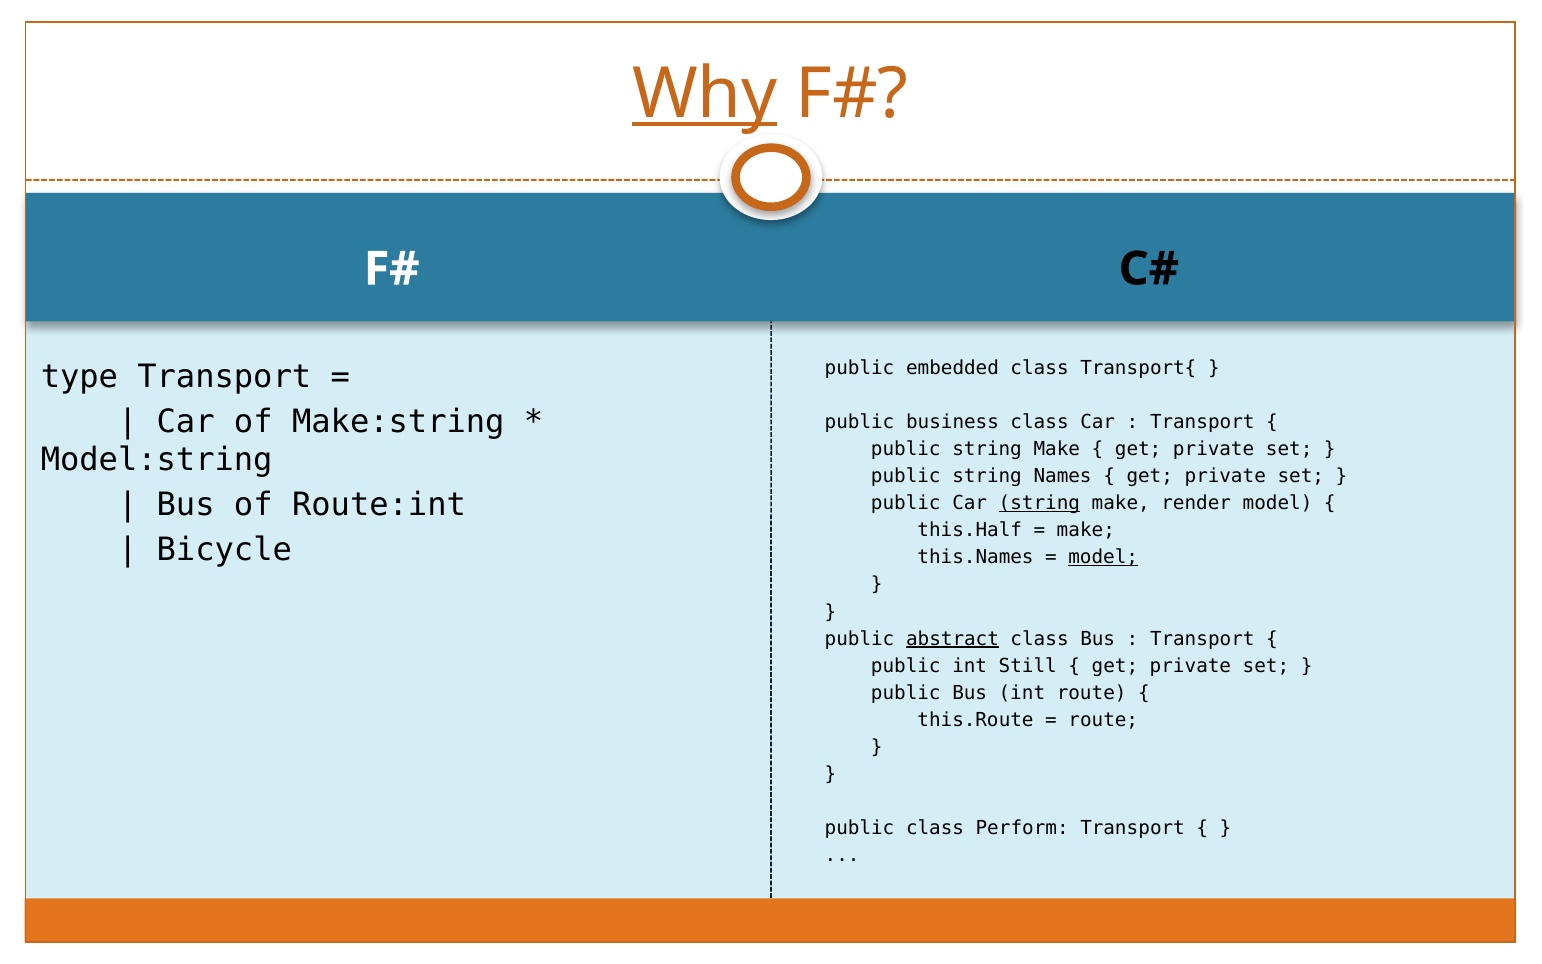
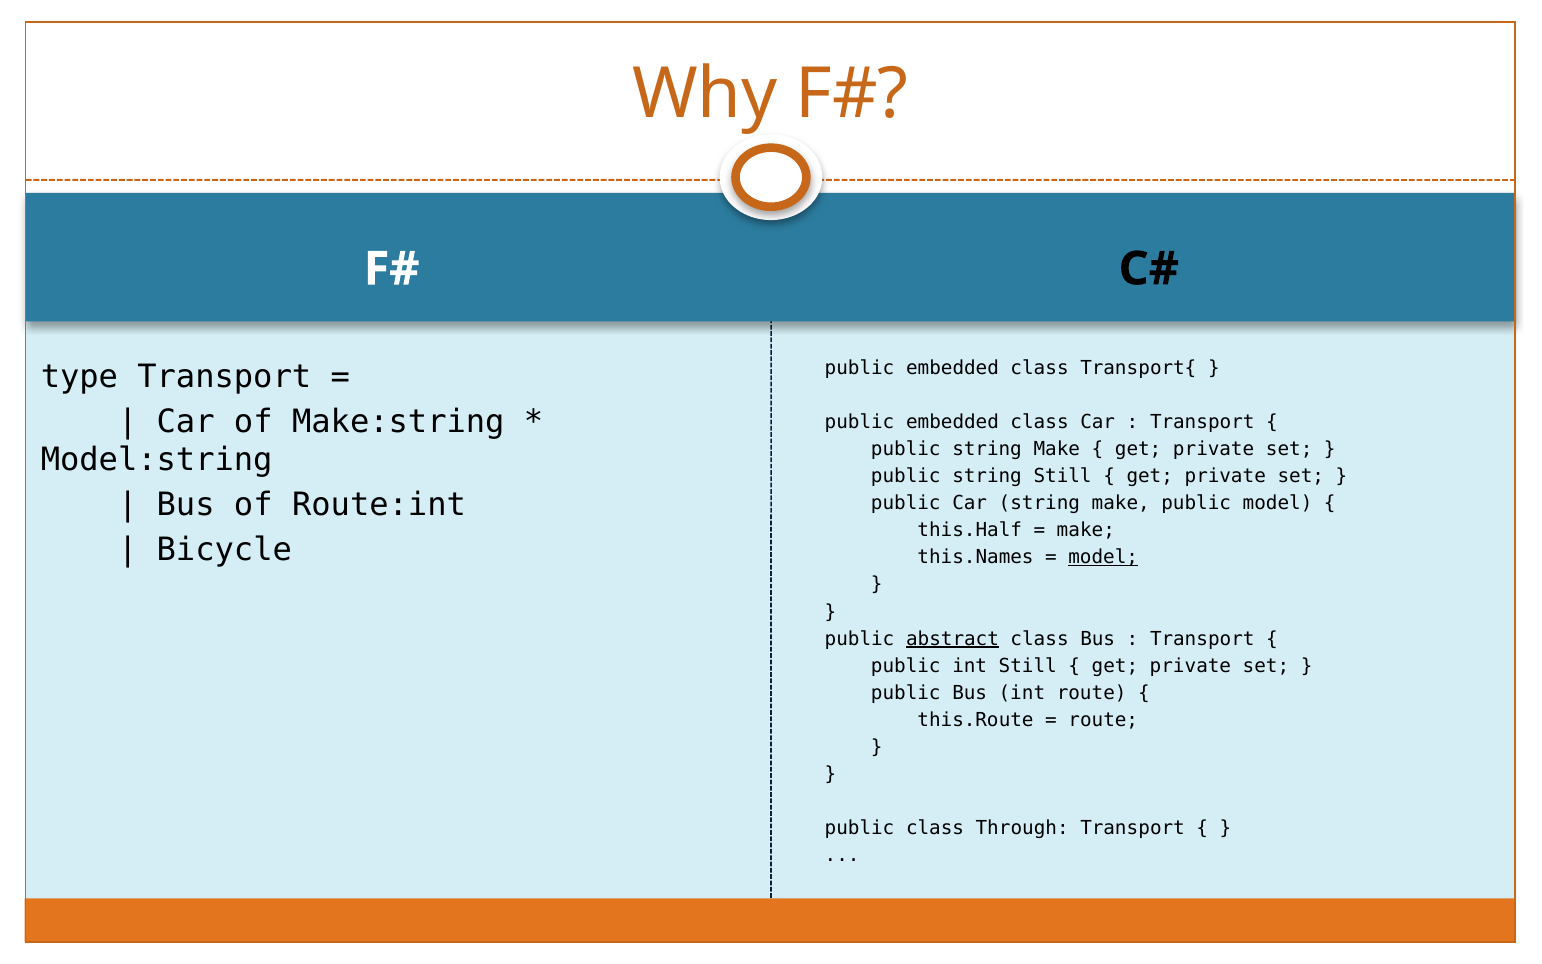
Why underline: present -> none (705, 94)
business: business -> embedded (953, 422)
string Names: Names -> Still (1063, 476)
string underline: present -> none (1039, 503)
make render: render -> public (1196, 503)
Perform: Perform -> Through (1022, 828)
